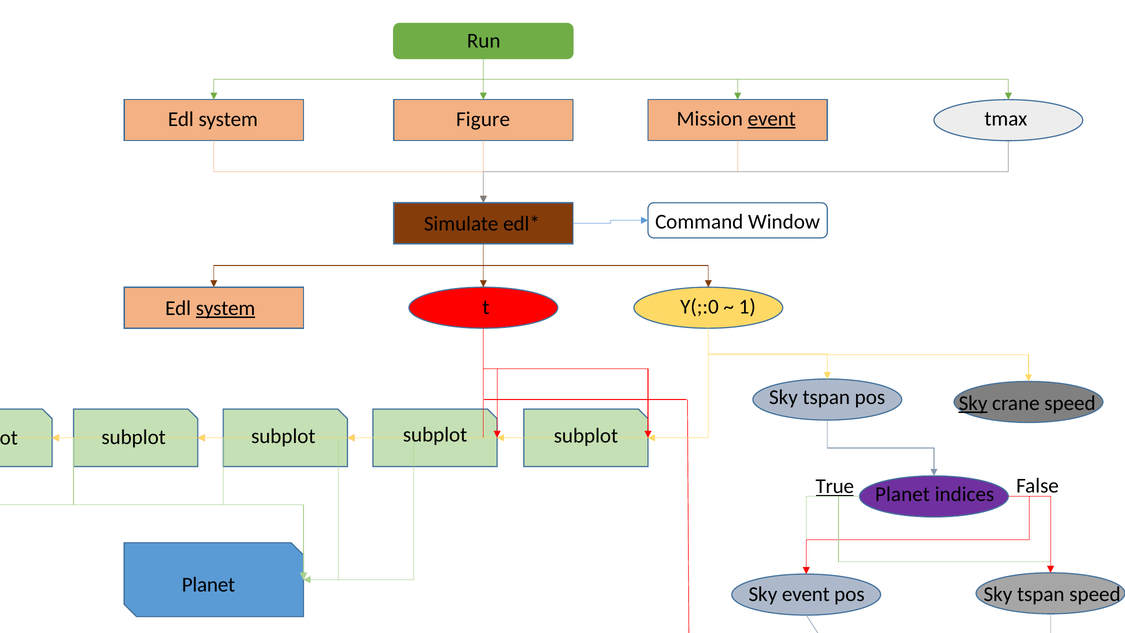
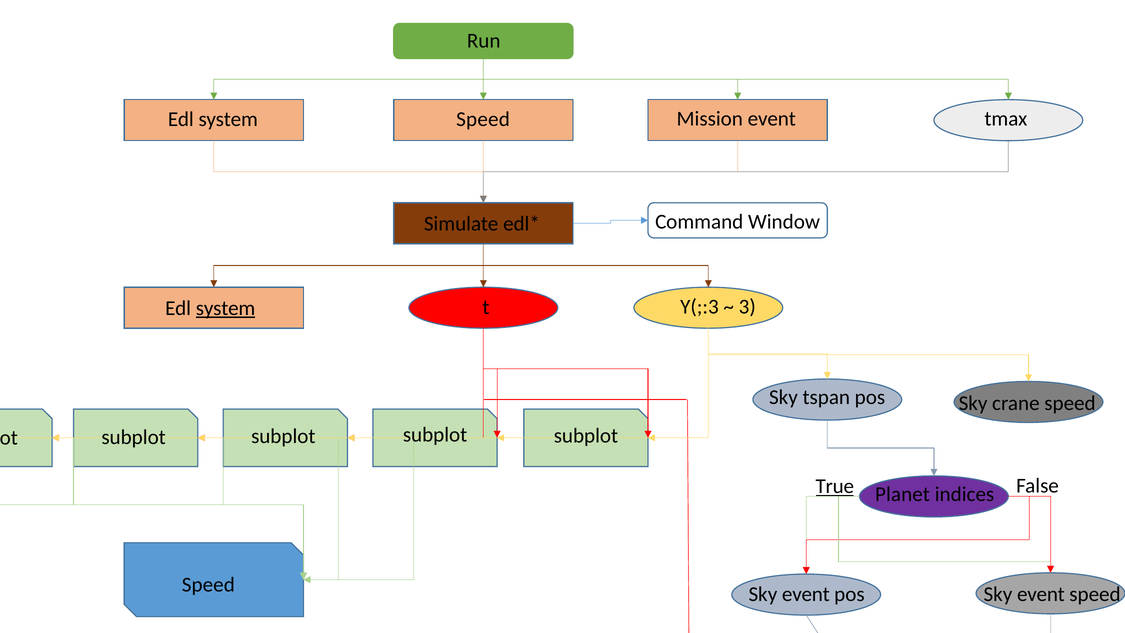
system Figure: Figure -> Speed (483, 119)
event underline: present -> none (772, 119)
Y(;:0: Y(;:0 -> Y(;:3 (699, 307)
1: 1 -> 3 (747, 307)
Sky underline: present -> none (973, 403)
Planet: Planet -> Speed (208, 585)
tspan: tspan -> event (1041, 594)
